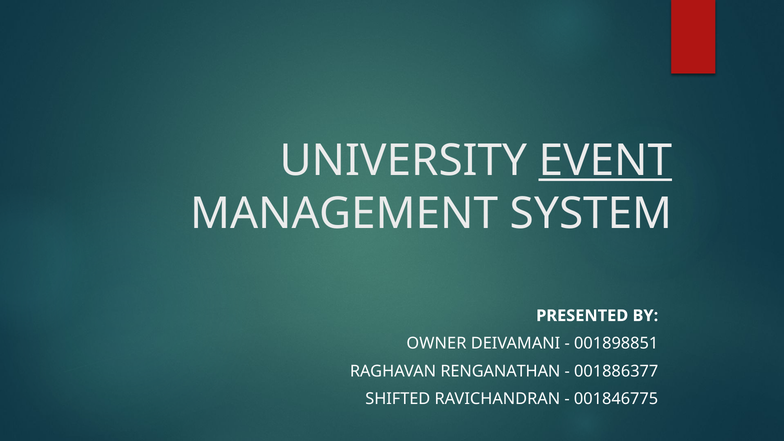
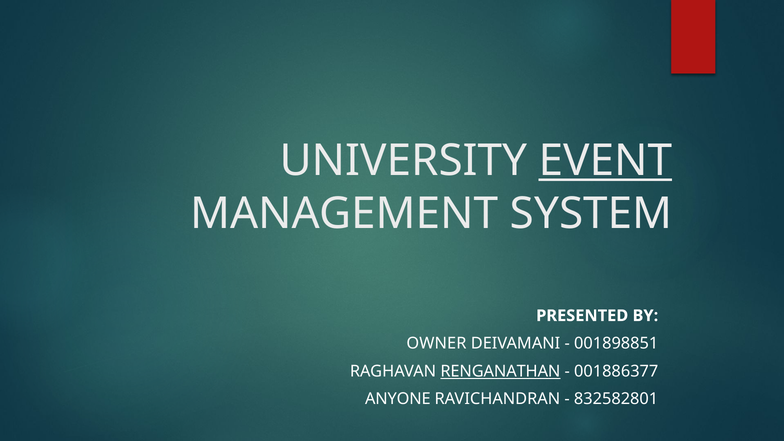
RENGANATHAN underline: none -> present (500, 371)
SHIFTED: SHIFTED -> ANYONE (398, 399)
001846775: 001846775 -> 832582801 (616, 399)
